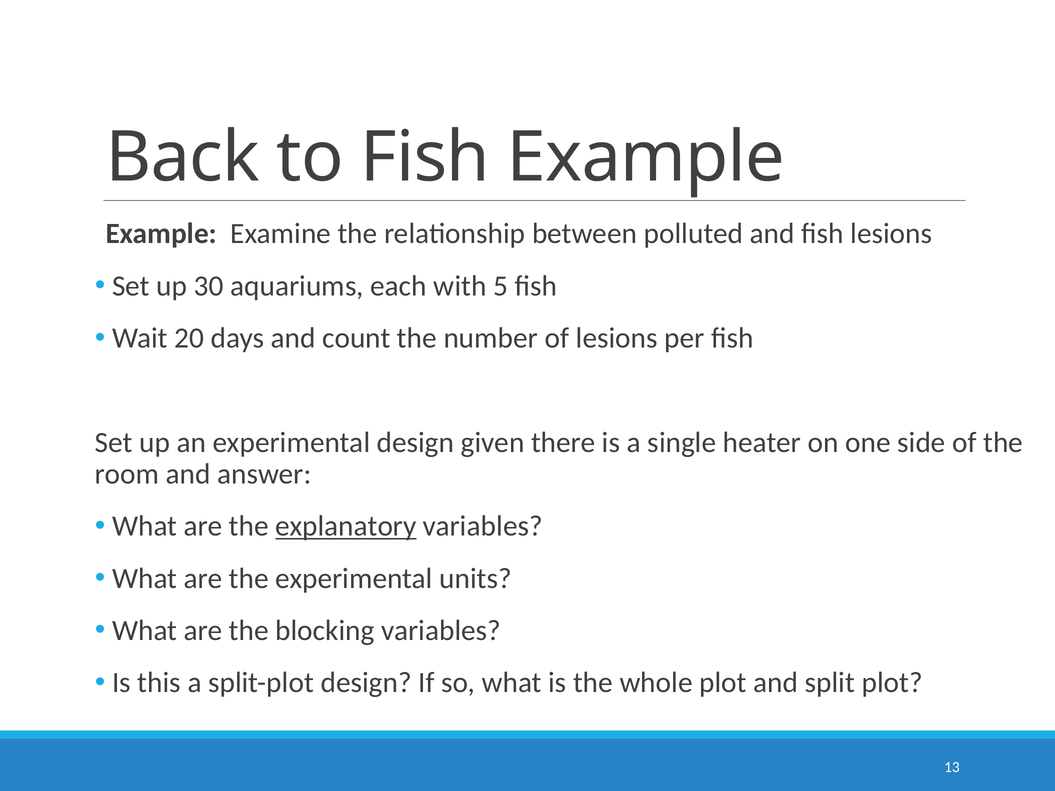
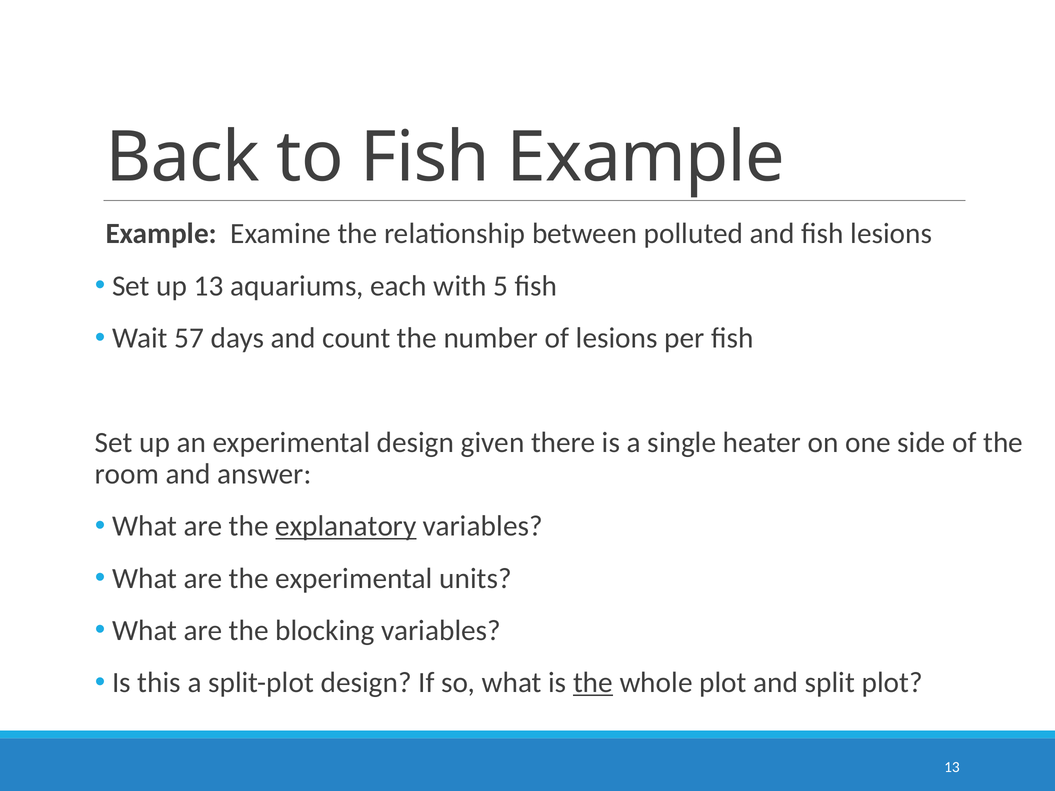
up 30: 30 -> 13 (209, 286)
20: 20 -> 57 (189, 338)
the underline: none -> present (593, 683)
